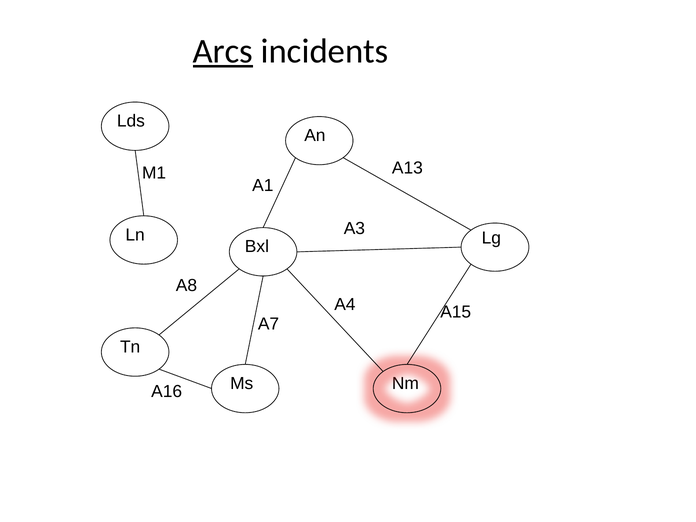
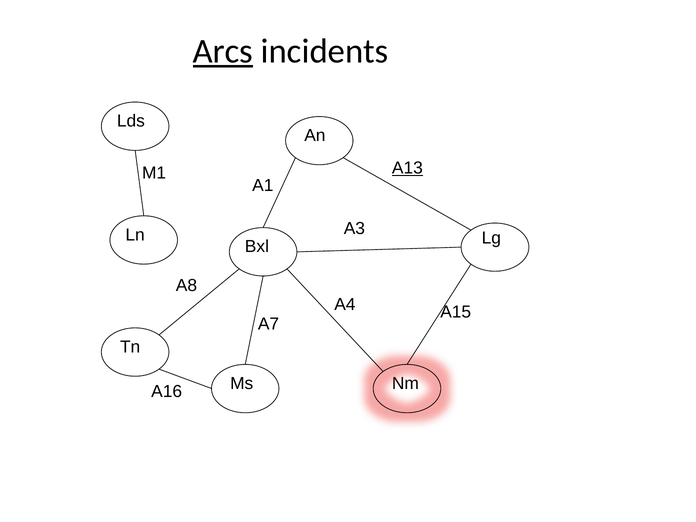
A13 underline: none -> present (407, 168)
